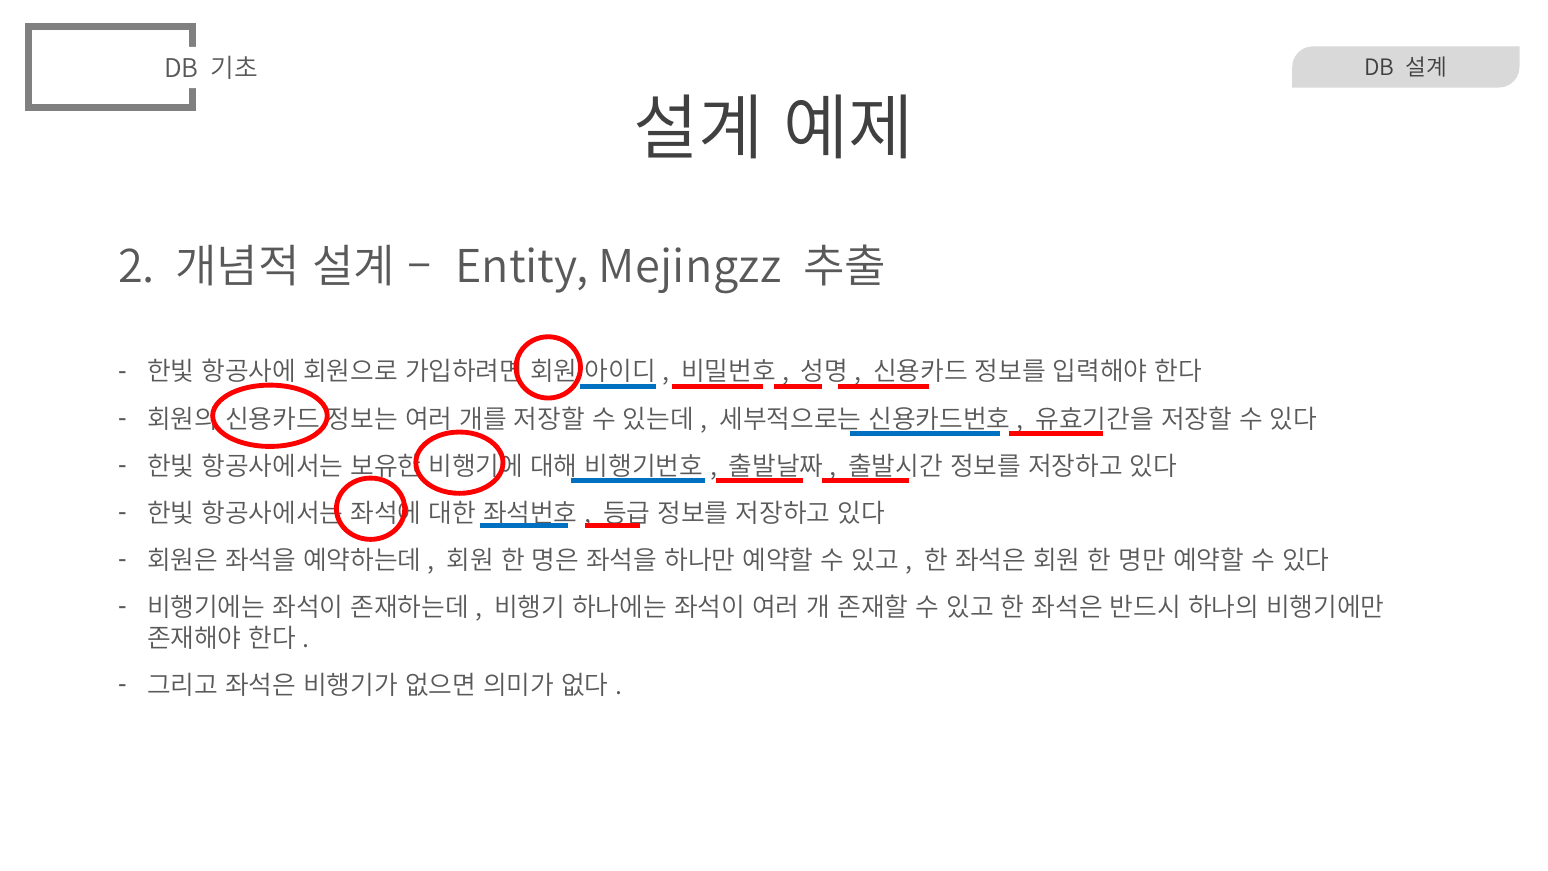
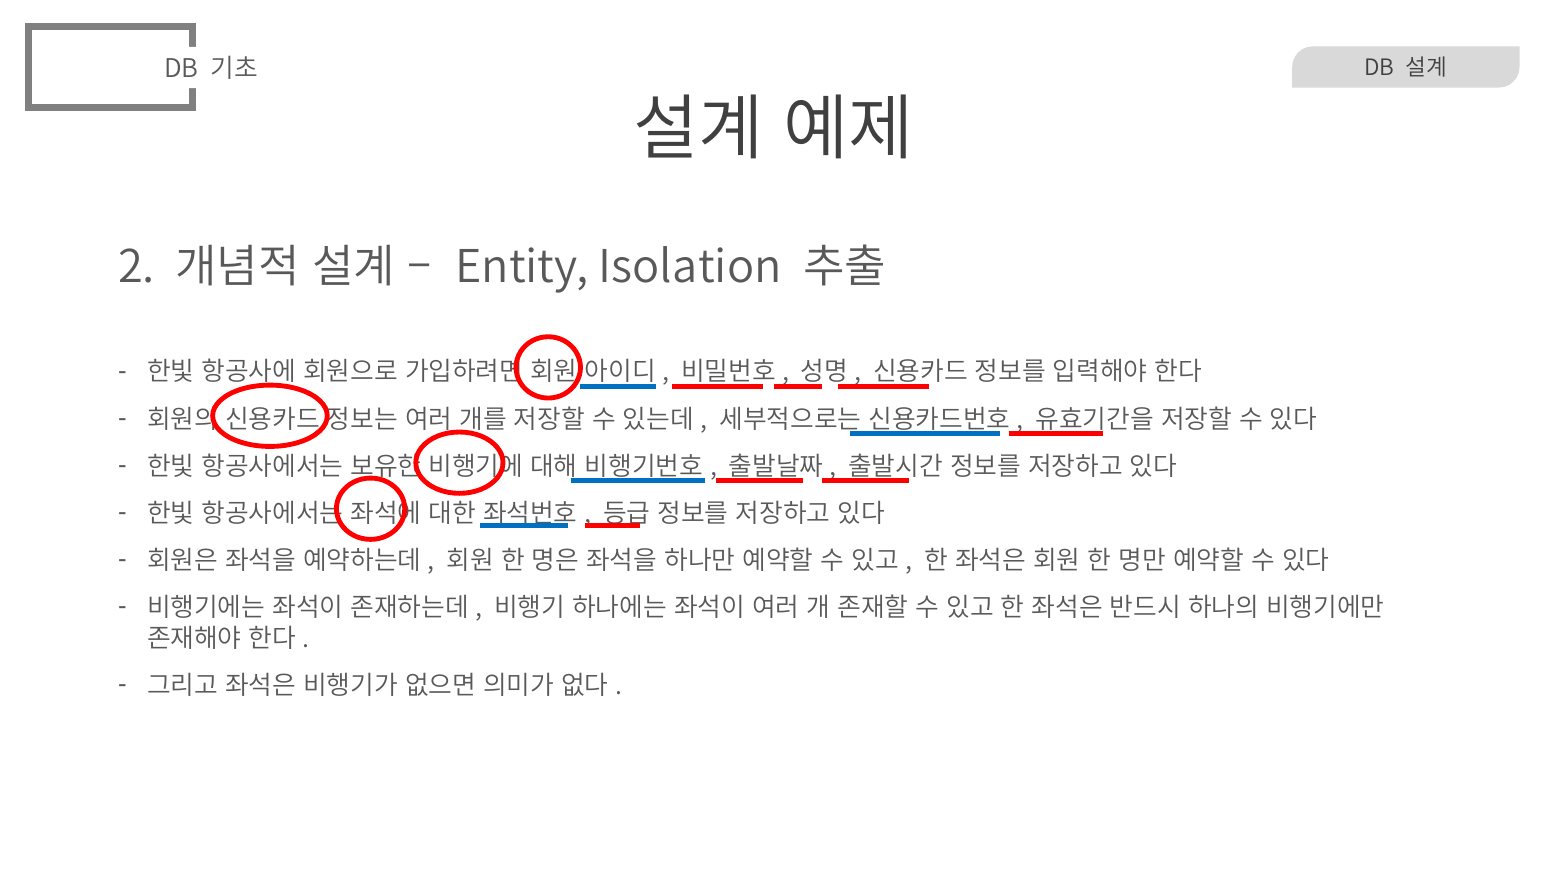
Mejingzz: Mejingzz -> Isolation (690, 268)
